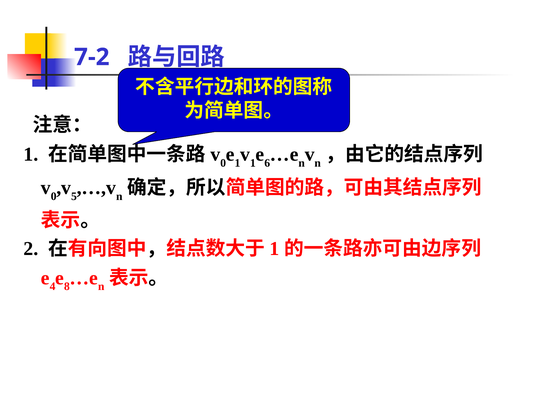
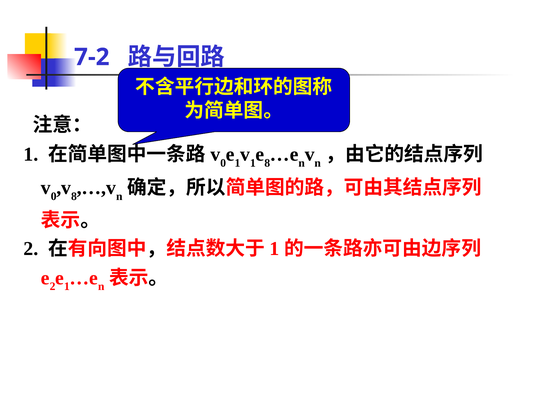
6: 6 -> 8 (267, 163)
5: 5 -> 8 (74, 196)
4: 4 -> 2 (53, 286)
8: 8 -> 1 (67, 286)
